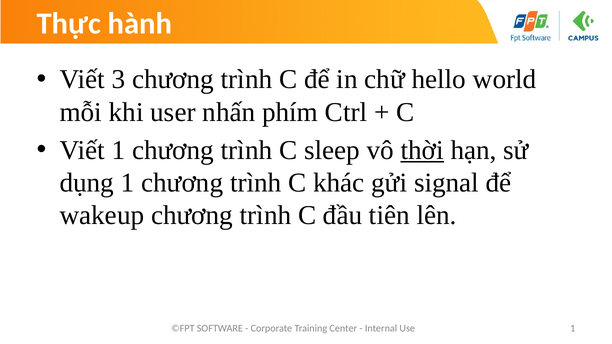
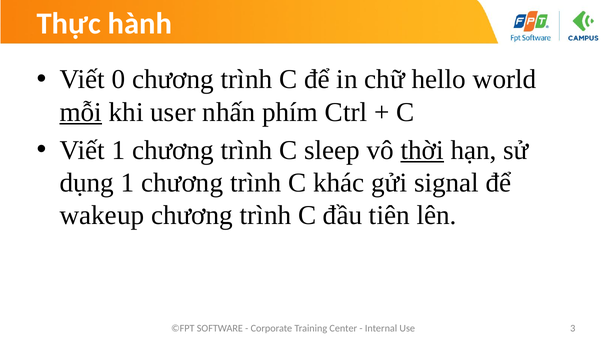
3: 3 -> 0 (118, 80)
mỗi underline: none -> present (81, 112)
Use 1: 1 -> 3 (573, 329)
